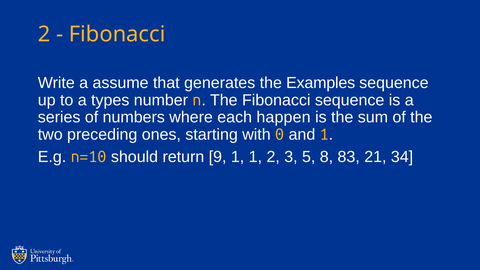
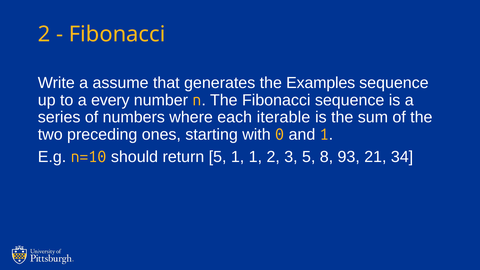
types: types -> every (110, 100)
happen: happen -> iterable (283, 117)
return 9: 9 -> 5 (218, 157)
83: 83 -> 93 (349, 157)
